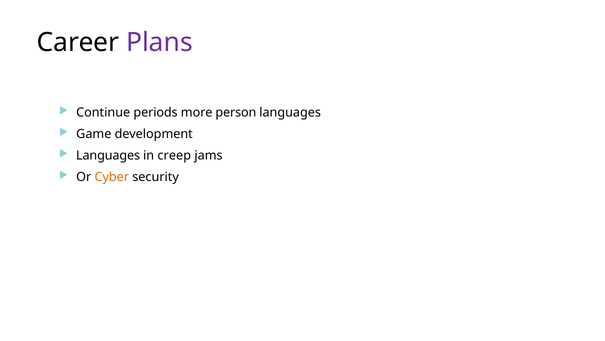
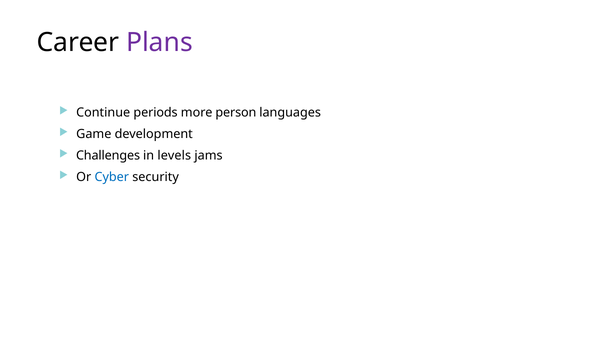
Languages: Languages -> Challenges (108, 155)
creep: creep -> levels (174, 155)
Cyber colour: orange -> blue (112, 177)
